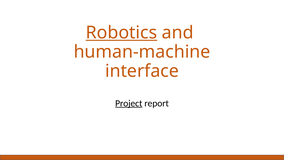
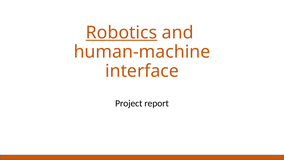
Project underline: present -> none (129, 103)
